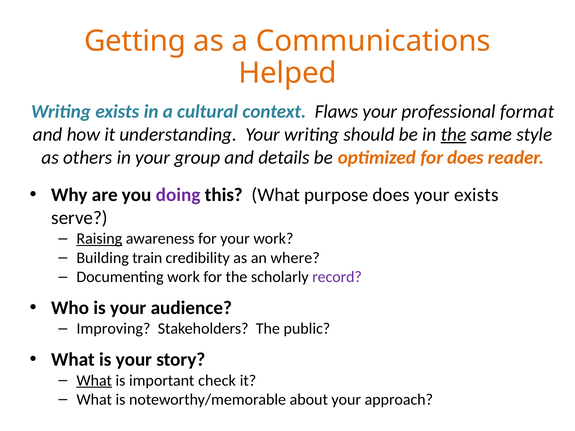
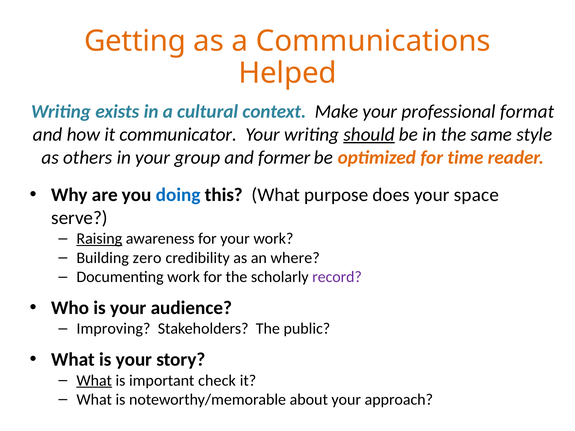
Flaws: Flaws -> Make (337, 112)
understanding: understanding -> communicator (178, 135)
should underline: none -> present (369, 135)
the underline: present -> none (454, 135)
details: details -> former (284, 158)
for does: does -> time (465, 158)
doing colour: purple -> blue (178, 195)
your exists: exists -> space (476, 195)
train: train -> zero (147, 258)
